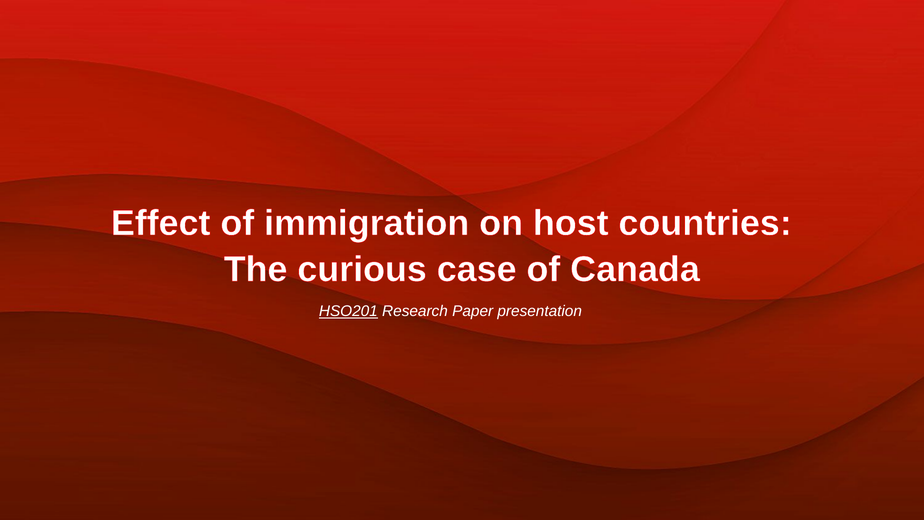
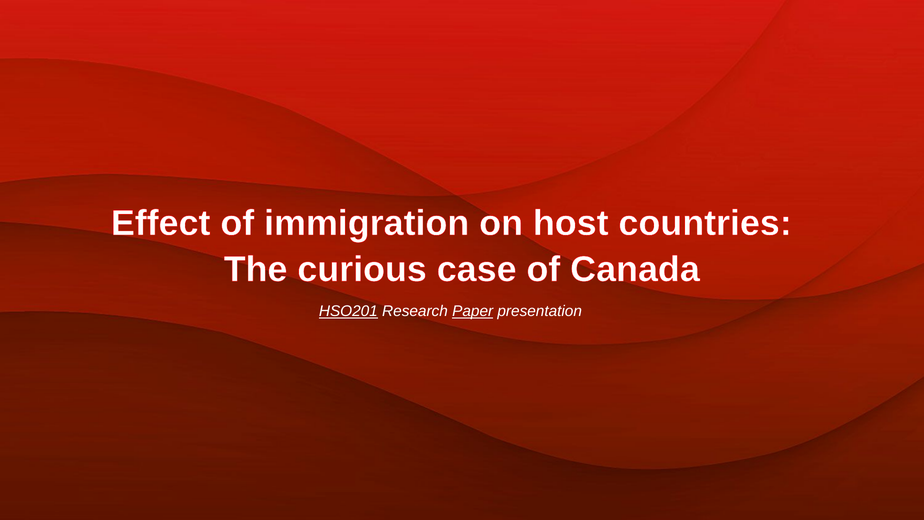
Paper underline: none -> present (473, 311)
